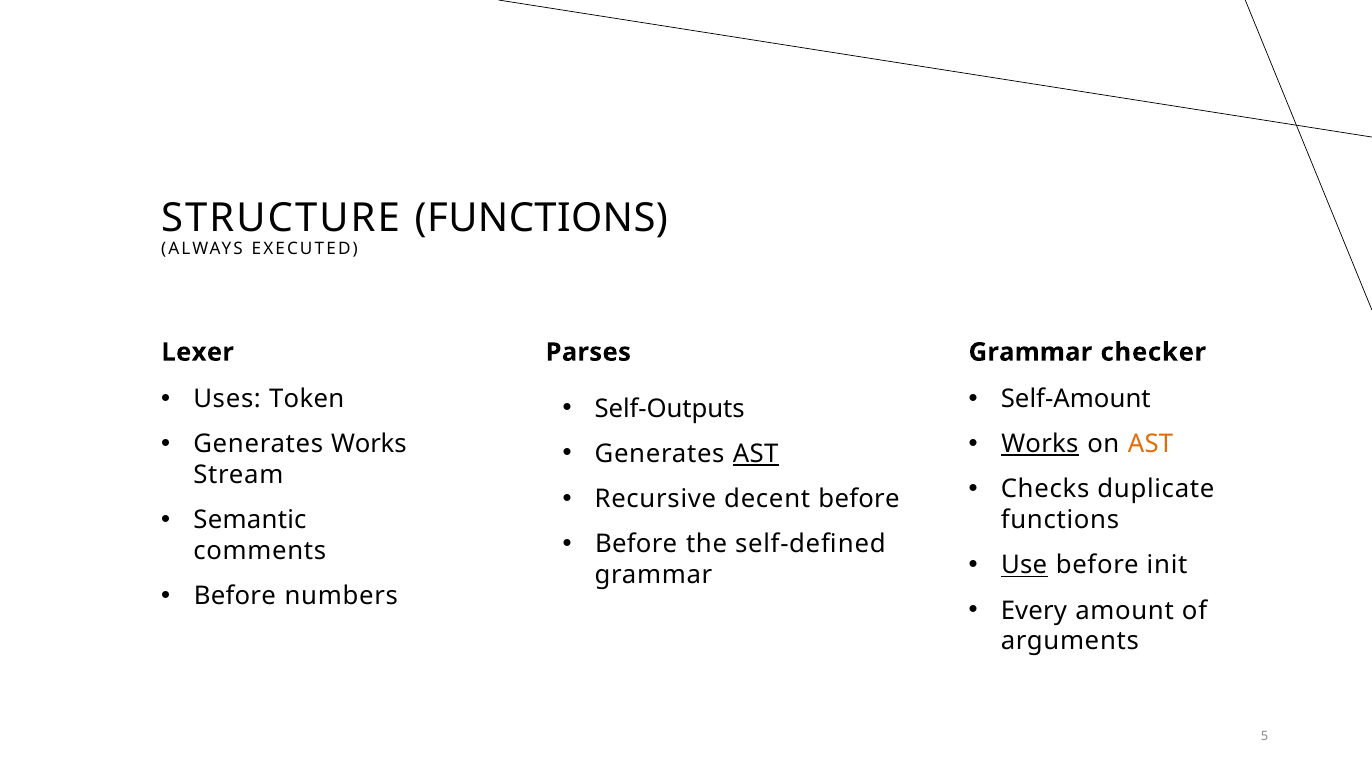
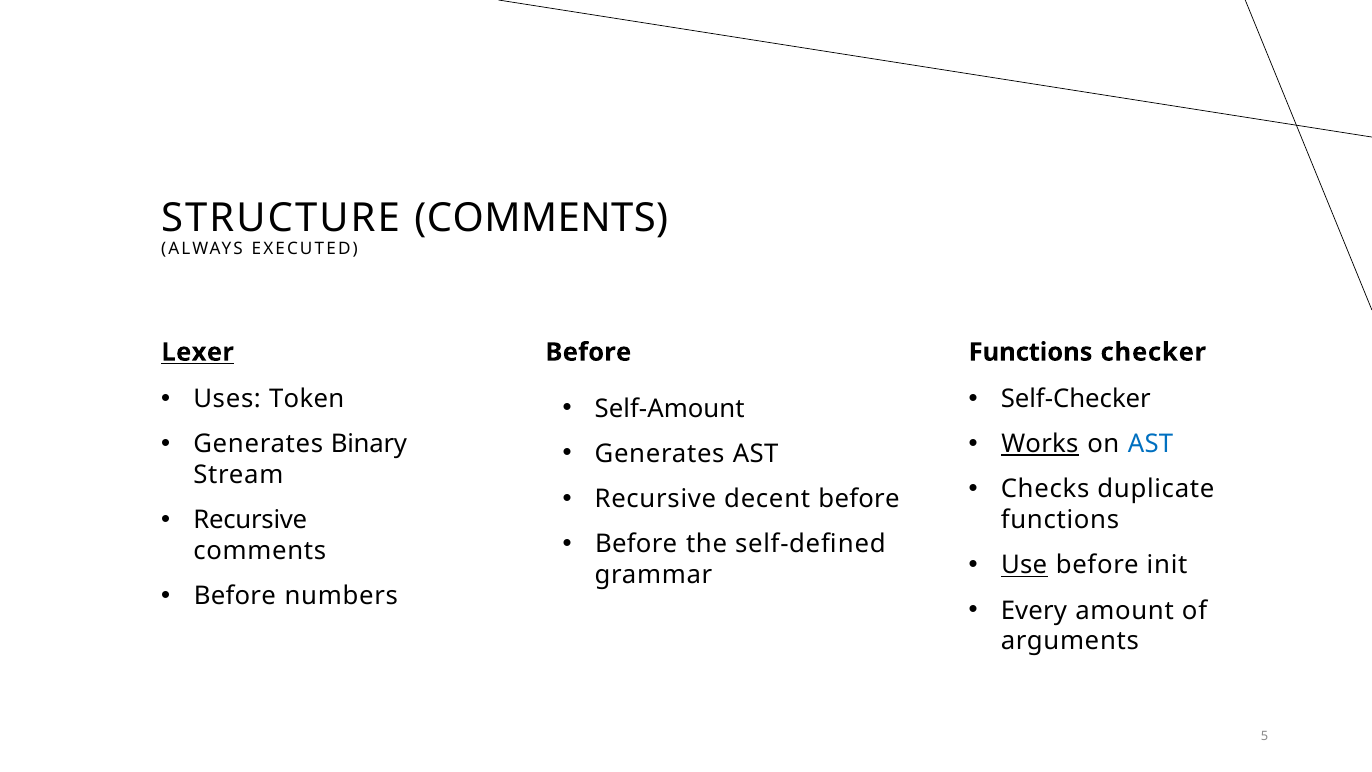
STRUCTURE FUNCTIONS: FUNCTIONS -> COMMENTS (541, 218)
Grammar: Grammar -> Functions (1031, 352)
Lexer underline: none -> present (198, 352)
Parses: Parses -> Before (588, 352)
Self-Amount: Self-Amount -> Self-Checker (1076, 399)
Self-Outputs: Self-Outputs -> Self-Amount (670, 409)
AST colour: orange -> blue (1150, 444)
Generates Works: Works -> Binary (369, 444)
AST underline: present -> none (756, 454)
Semantic: Semantic -> Recursive (250, 520)
